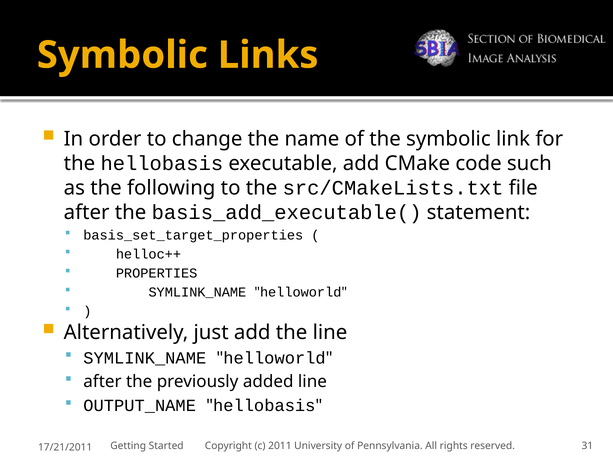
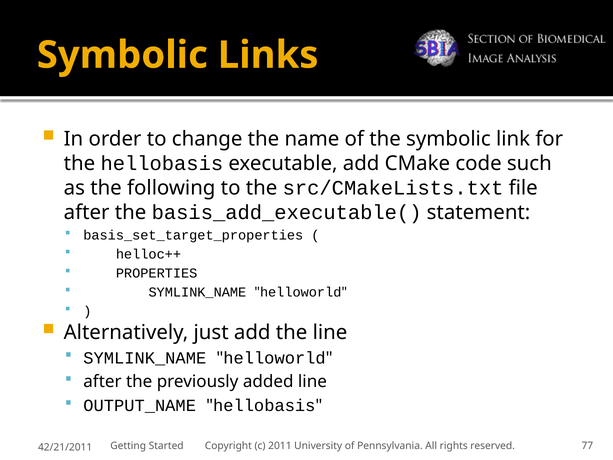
31: 31 -> 77 (587, 446)
17/21/2011: 17/21/2011 -> 42/21/2011 (65, 447)
